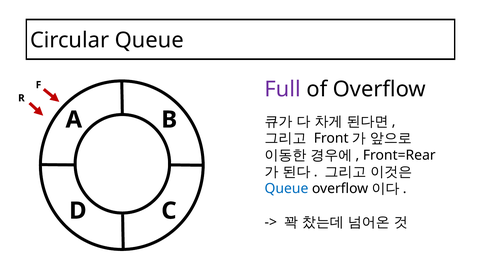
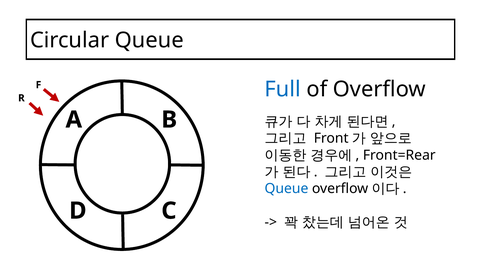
Full colour: purple -> blue (283, 89)
